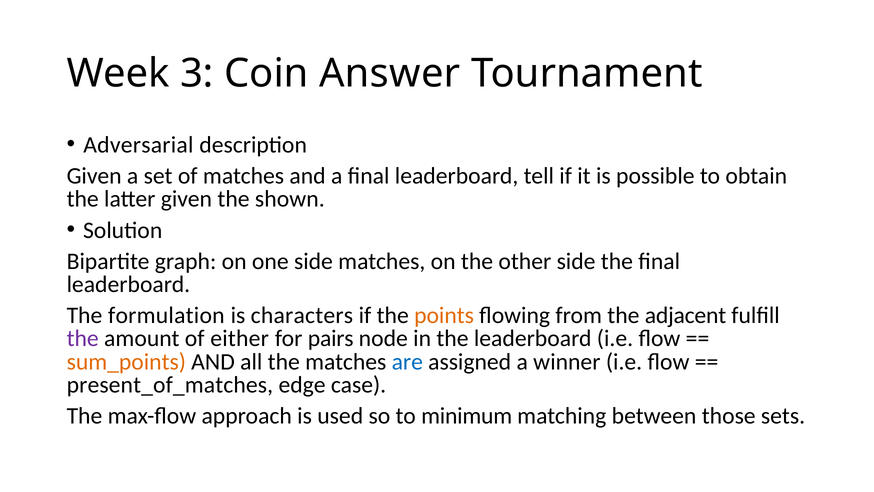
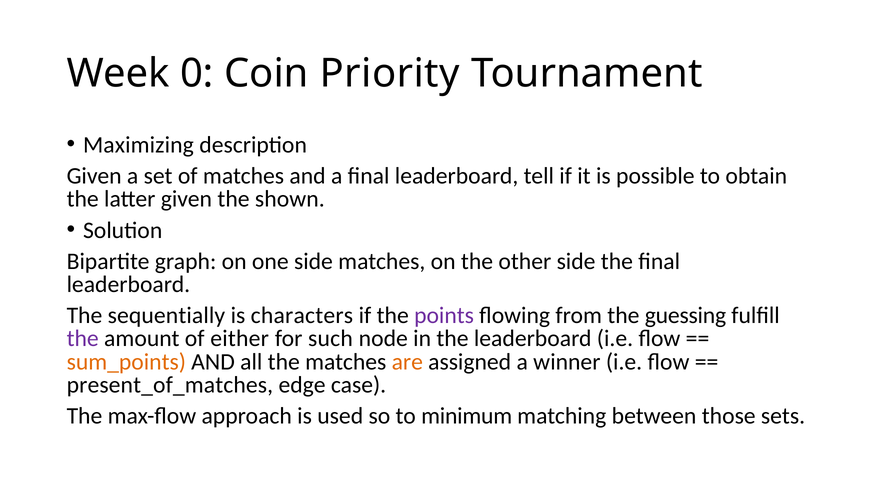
3: 3 -> 0 (197, 73)
Answer: Answer -> Priority (390, 73)
Adversarial: Adversarial -> Maximizing (138, 145)
formulation: formulation -> sequentially (166, 315)
points colour: orange -> purple (444, 315)
adjacent: adjacent -> guessing (685, 315)
pairs: pairs -> such (330, 338)
are colour: blue -> orange (407, 361)
